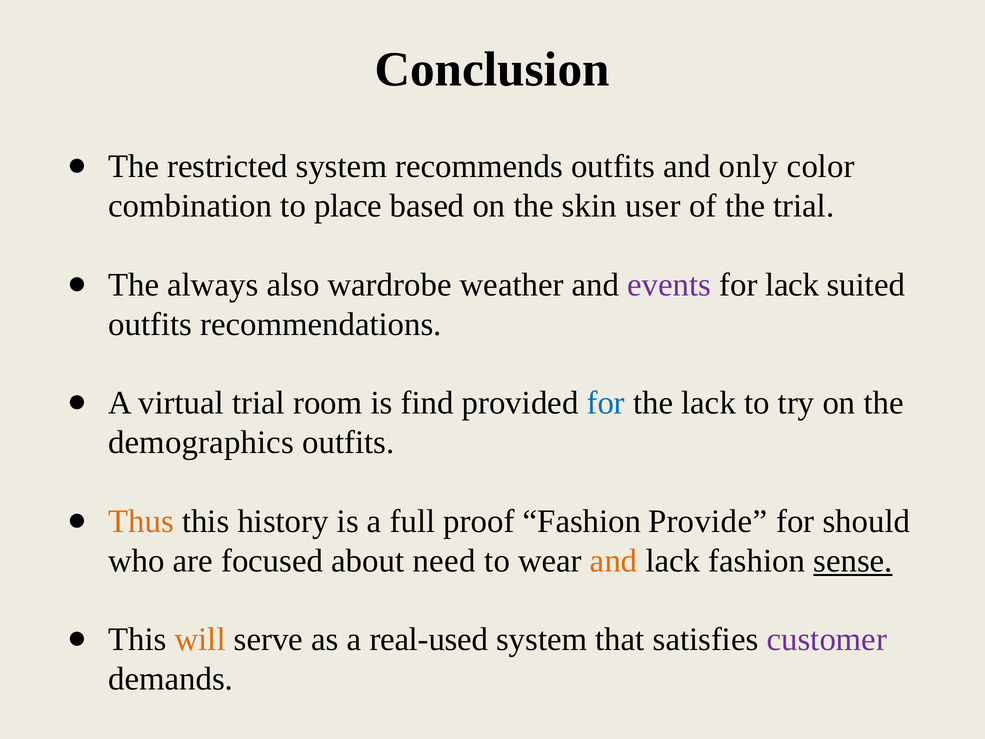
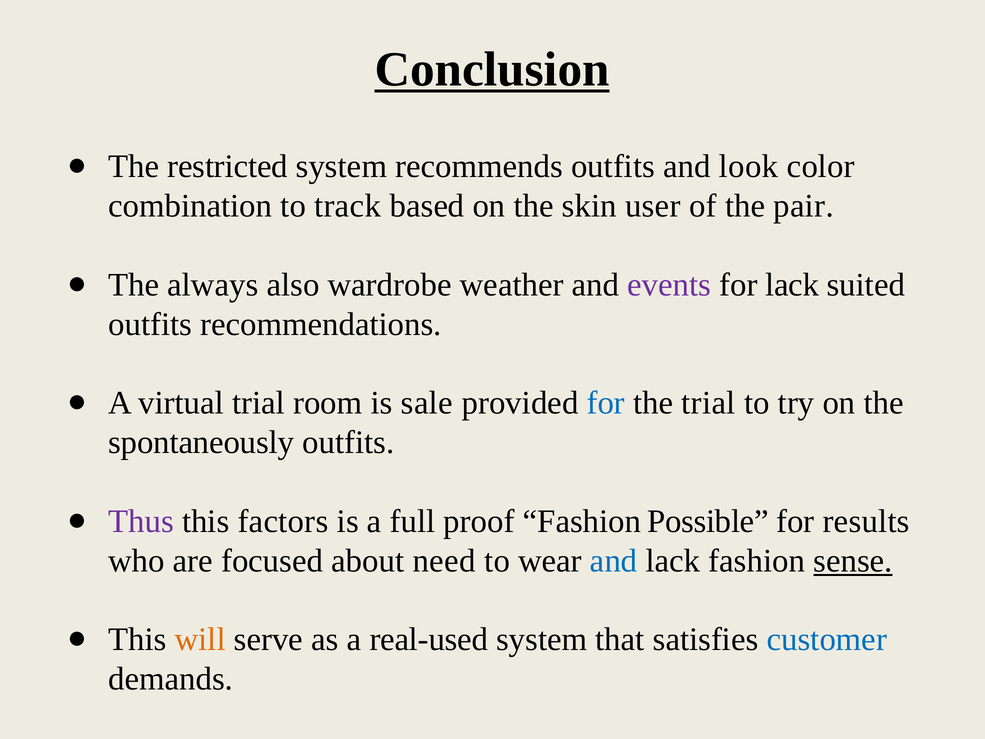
Conclusion underline: none -> present (492, 70)
only: only -> look (749, 167)
place: place -> track (348, 206)
the trial: trial -> pair (804, 206)
find: find -> sale (427, 403)
the lack: lack -> trial (708, 403)
demographics: demographics -> spontaneously (201, 442)
Thus colour: orange -> purple (141, 521)
history: history -> factors (283, 521)
Provide: Provide -> Possible (708, 521)
should: should -> results (866, 521)
and colour: orange -> blue (614, 561)
customer colour: purple -> blue (827, 639)
